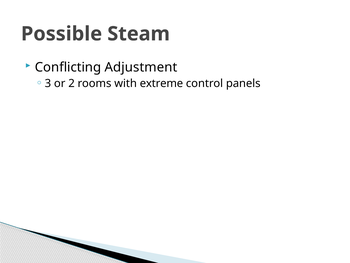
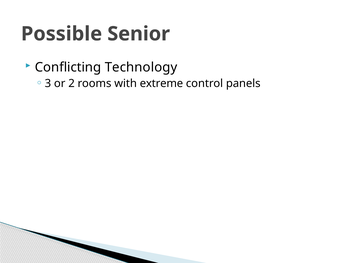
Steam: Steam -> Senior (139, 34)
Adjustment: Adjustment -> Technology (141, 67)
